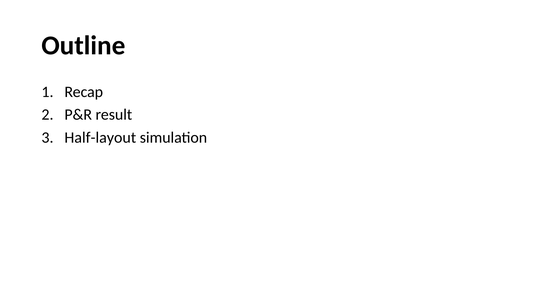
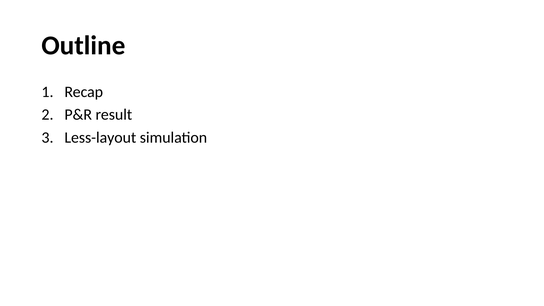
Half-layout: Half-layout -> Less-layout (100, 137)
